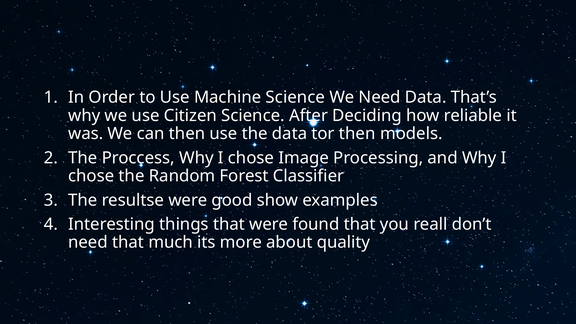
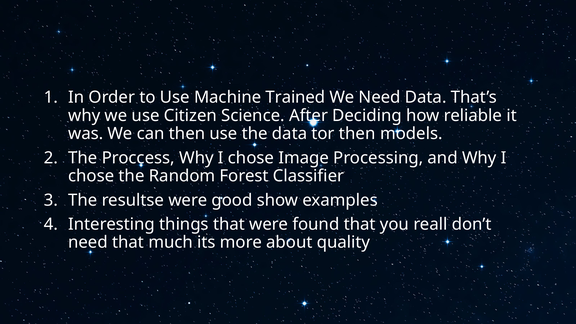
Machine Science: Science -> Trained (295, 97)
